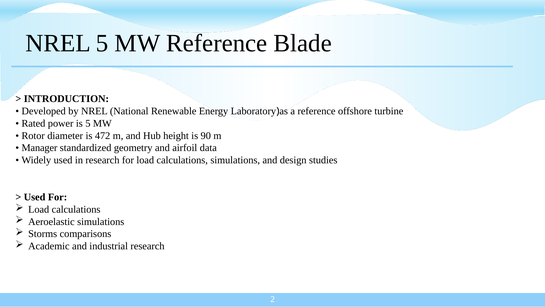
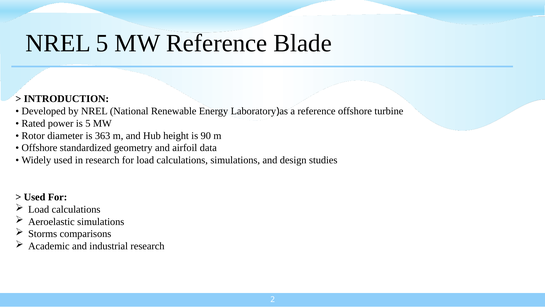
472: 472 -> 363 (103, 135)
Manager: Manager -> Offshore (39, 148)
